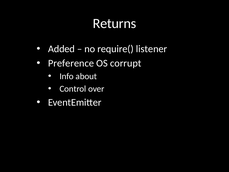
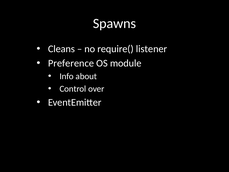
Returns: Returns -> Spawns (114, 23)
Added: Added -> Cleans (61, 49)
corrupt: corrupt -> module (126, 63)
